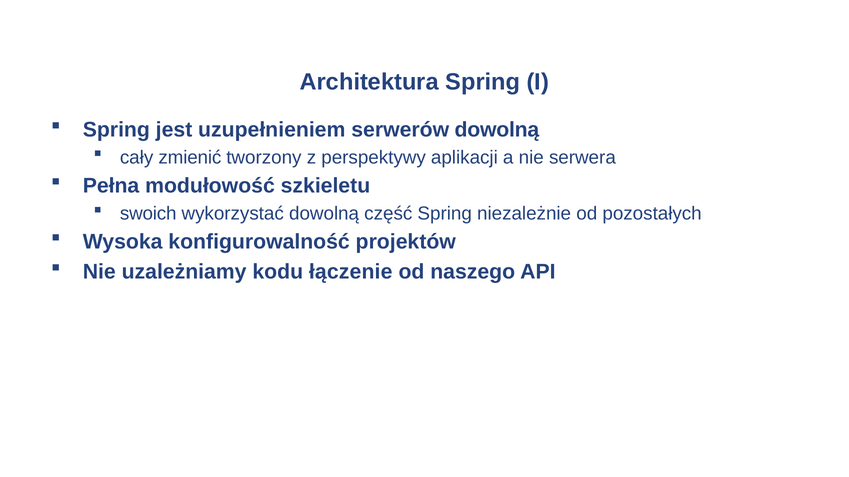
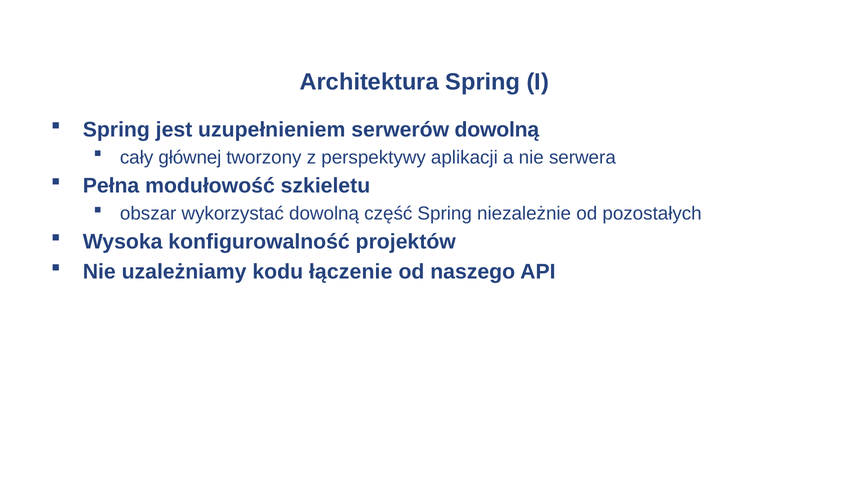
zmienić: zmienić -> głównej (190, 158)
swoich: swoich -> obszar (148, 214)
